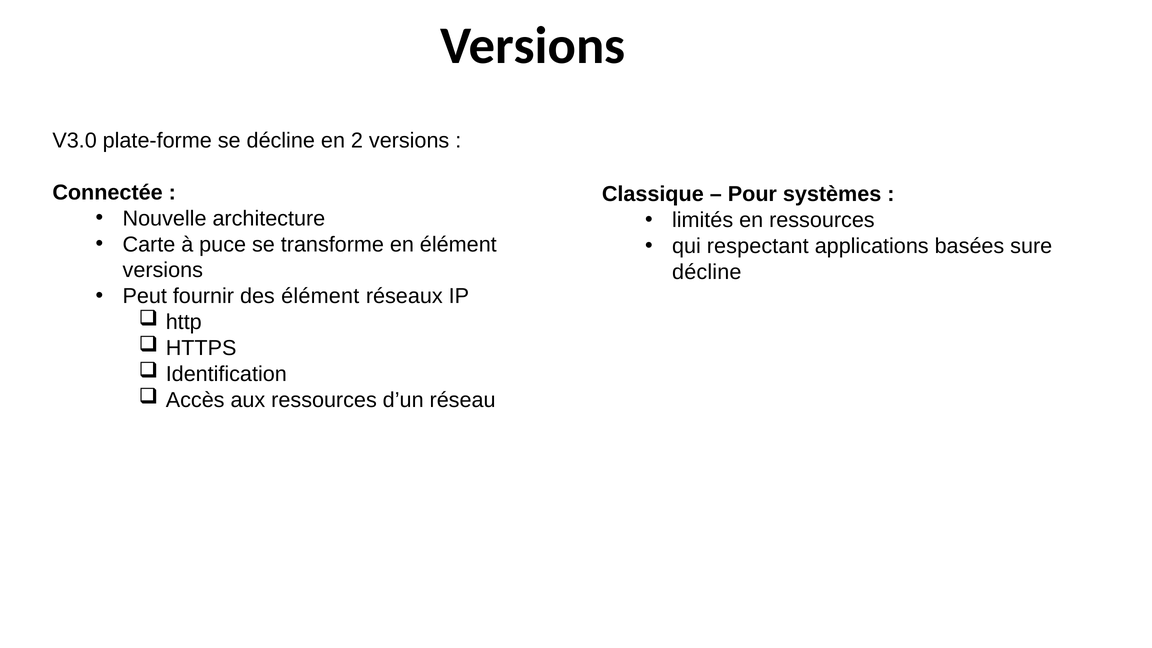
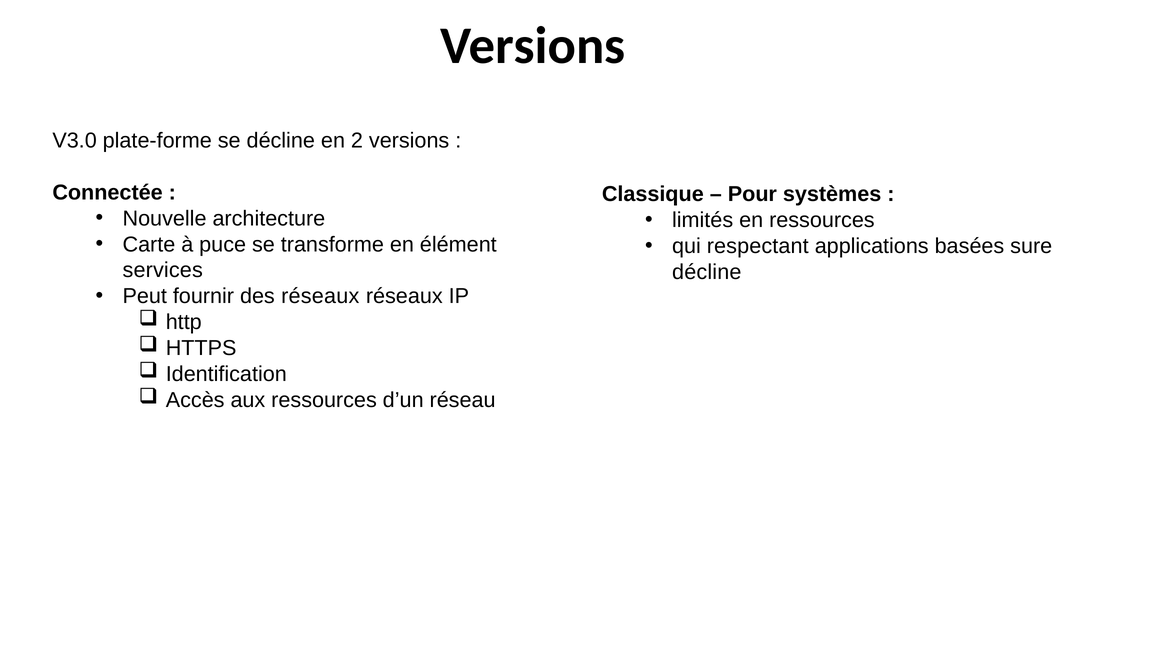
versions: versions -> services (163, 270)
des élément: élément -> réseaux (320, 296)
